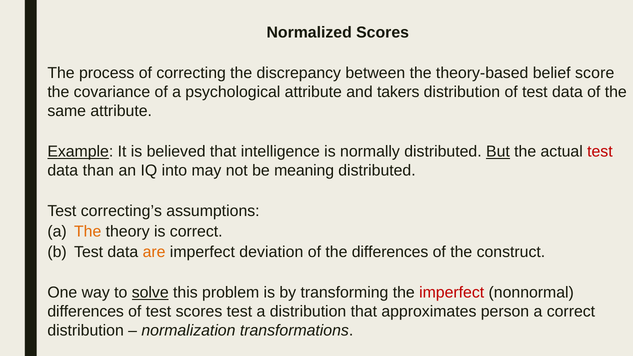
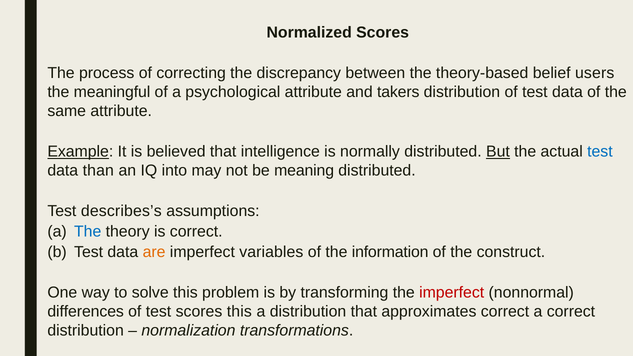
score: score -> users (595, 73)
covariance: covariance -> meaningful (112, 92)
test colour: red -> blue (600, 152)
correcting’s: correcting’s -> describes’s (121, 211)
The colour: orange -> blue (88, 232)
deviation: deviation -> variables (271, 252)
the differences: differences -> information (390, 252)
solve underline: present -> none (150, 293)
scores test: test -> this (239, 312)
approximates person: person -> correct (505, 312)
